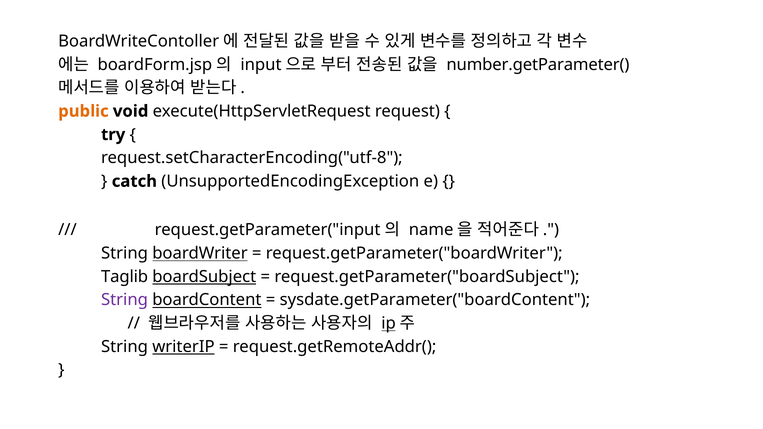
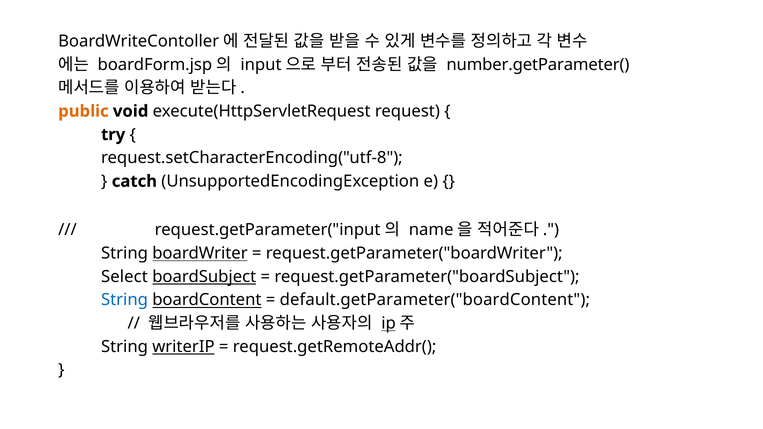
Taglib: Taglib -> Select (124, 277)
String colour: purple -> blue (125, 300)
sysdate.getParameter("boardContent: sysdate.getParameter("boardContent -> default.getParameter("boardContent (435, 300)
